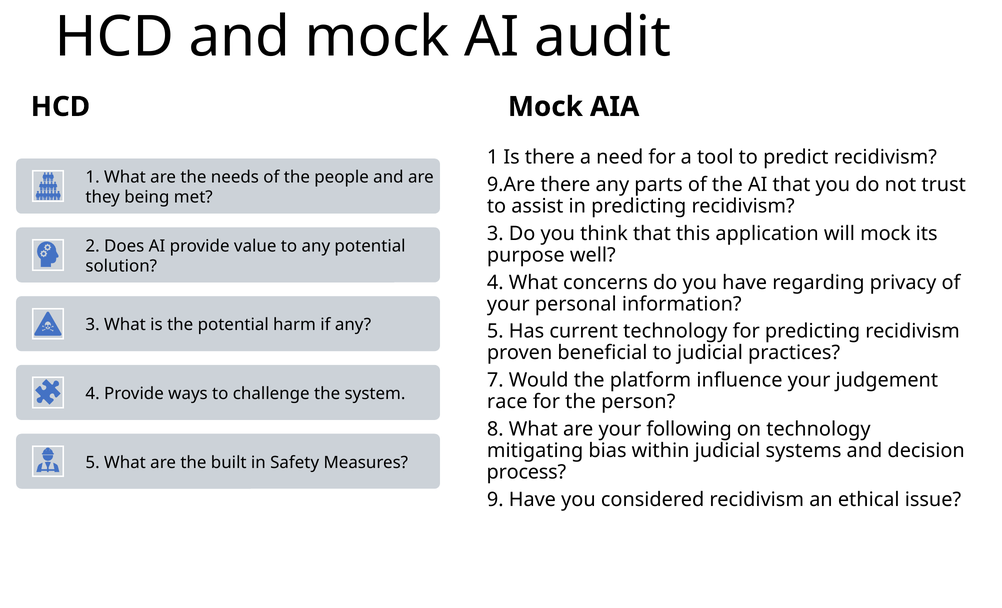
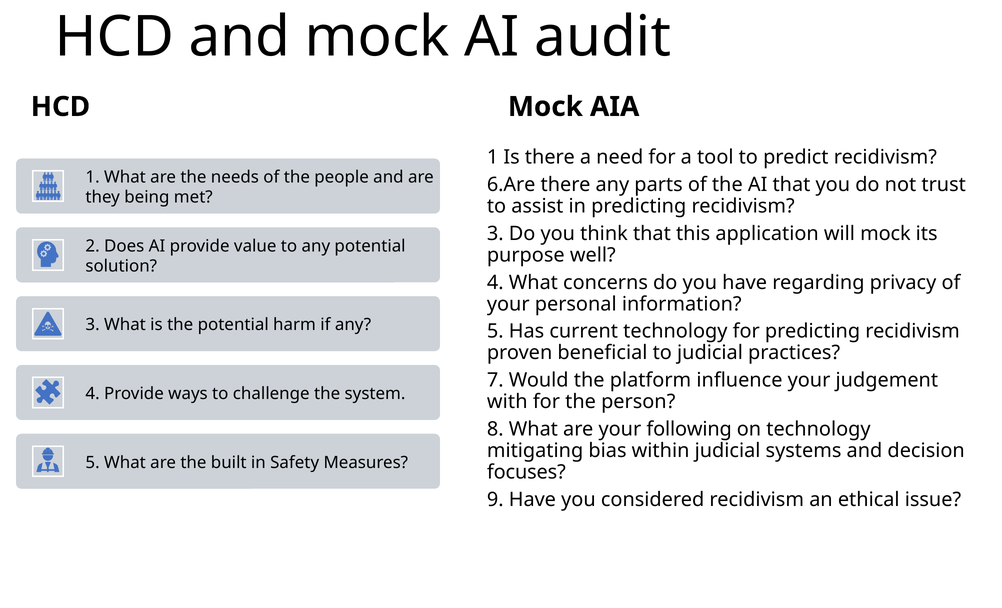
9.Are: 9.Are -> 6.Are (511, 185)
race: race -> with (507, 402)
process: process -> focuses (526, 472)
